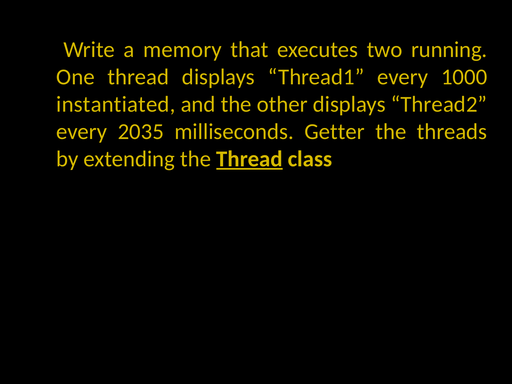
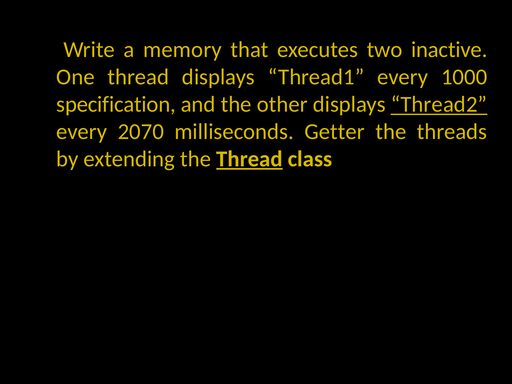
running: running -> inactive (449, 50)
instantiated: instantiated -> specification (116, 104)
Thread2 underline: none -> present (439, 104)
2035: 2035 -> 2070 (141, 132)
